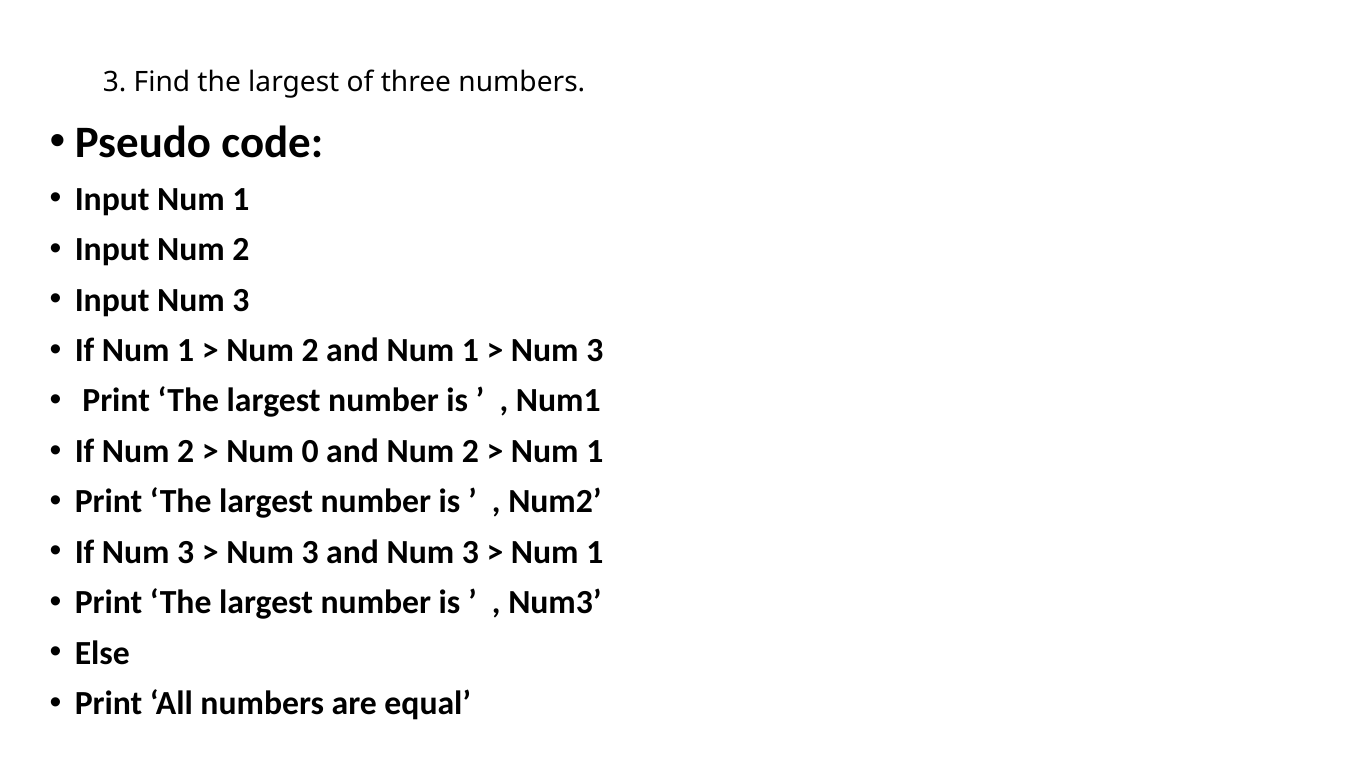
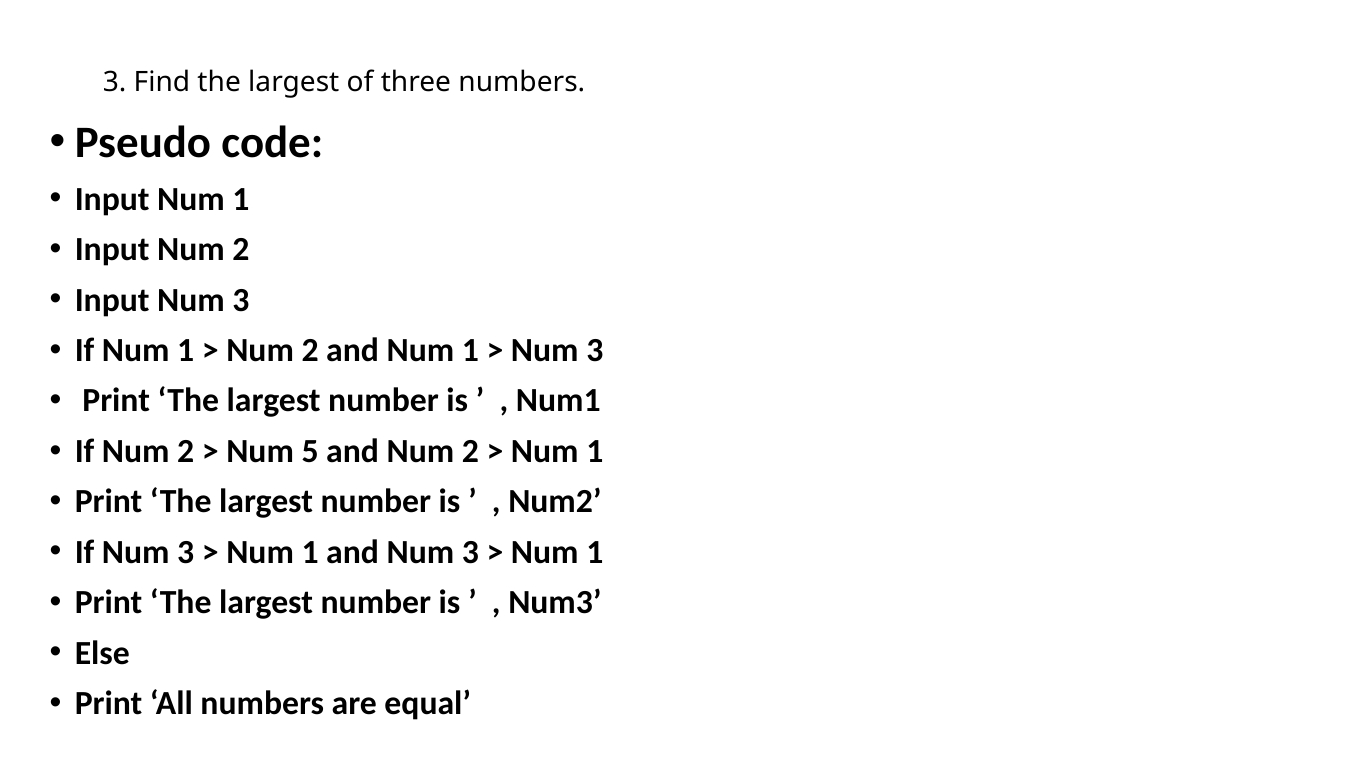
0: 0 -> 5 (310, 451)
3: 3 -> 1 (310, 552)
